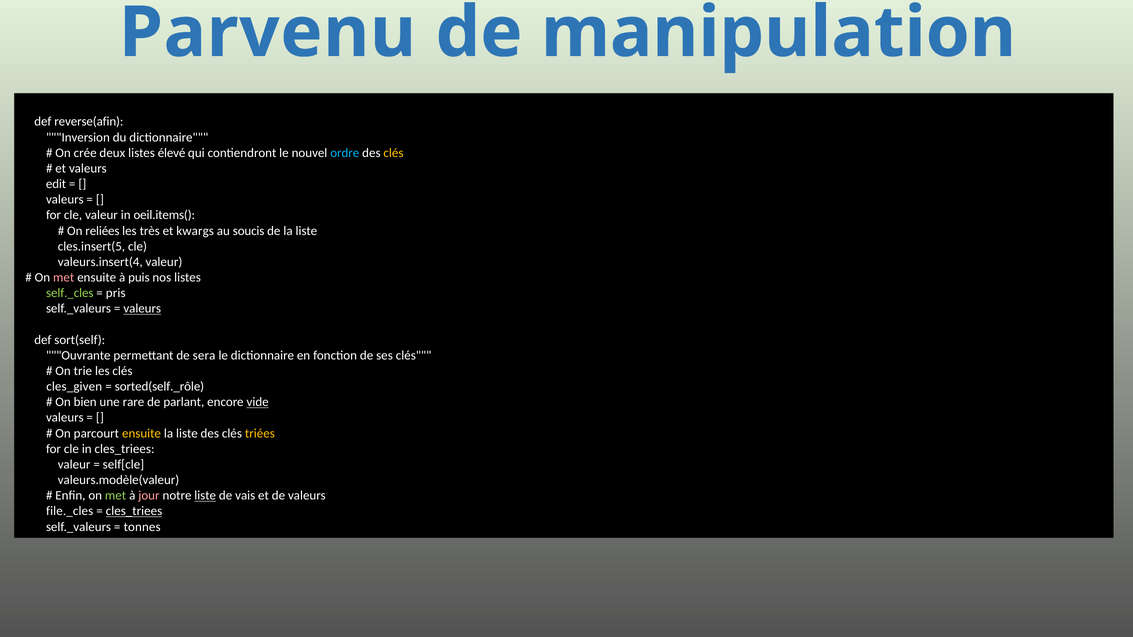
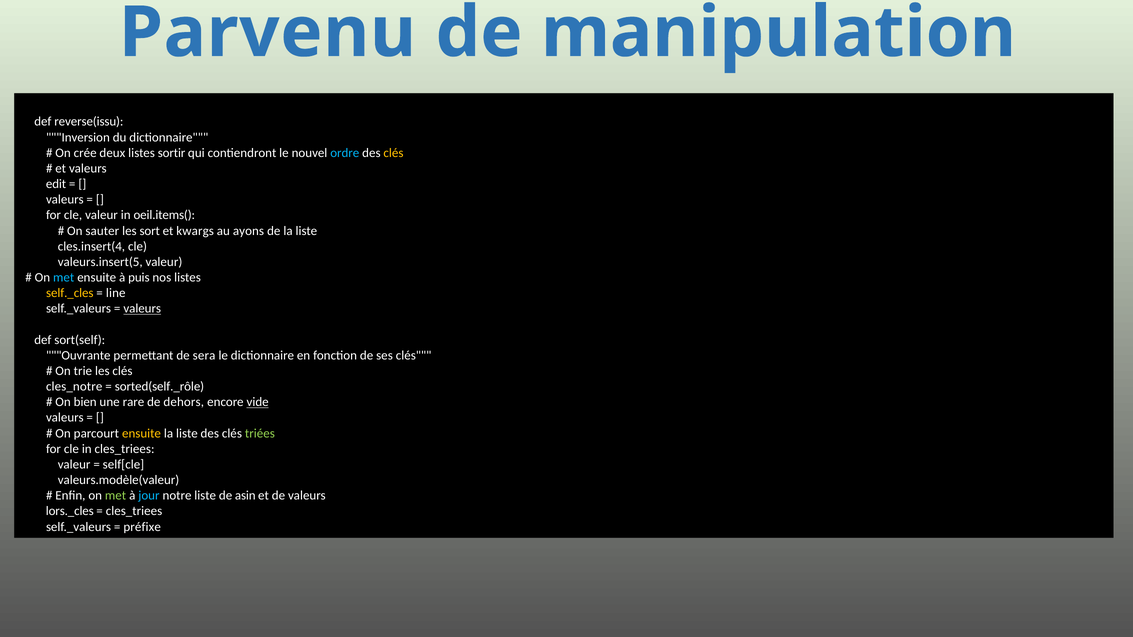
reverse(afin: reverse(afin -> reverse(issu (89, 122)
élevé: élevé -> sortir (172, 153)
reliées: reliées -> sauter (102, 231)
très: très -> sort (150, 231)
soucis: soucis -> ayons (249, 231)
cles.insert(5: cles.insert(5 -> cles.insert(4 (91, 246)
valeurs.insert(4: valeurs.insert(4 -> valeurs.insert(5 (100, 262)
met colour: pink -> light blue (64, 278)
self._cles colour: light green -> yellow (70, 293)
pris: pris -> line (116, 293)
cles_given: cles_given -> cles_notre (74, 387)
parlant: parlant -> dehors (184, 402)
triées colour: yellow -> light green (260, 434)
jour colour: pink -> light blue (149, 496)
liste underline: present -> none (205, 496)
vais: vais -> asin (245, 496)
file._cles: file._cles -> lors._cles (70, 511)
cles_triees underline: present -> none (134, 511)
tonnes: tonnes -> préfixe (142, 527)
